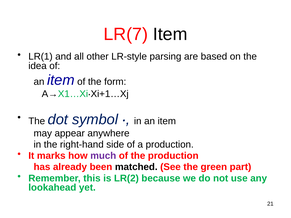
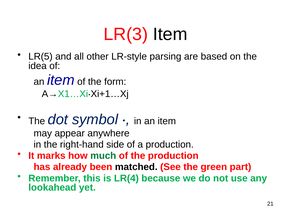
LR(7: LR(7 -> LR(3 (126, 34)
LR(1: LR(1 -> LR(5 (40, 57)
much colour: purple -> green (103, 156)
LR(2: LR(2 -> LR(4 (126, 178)
